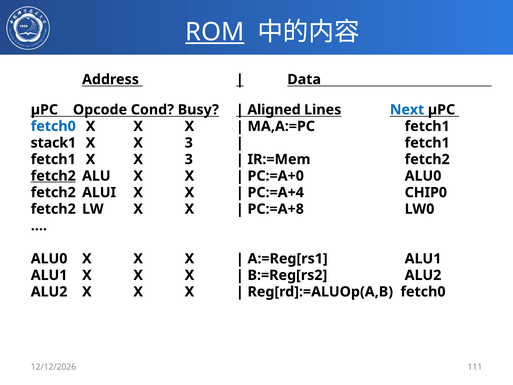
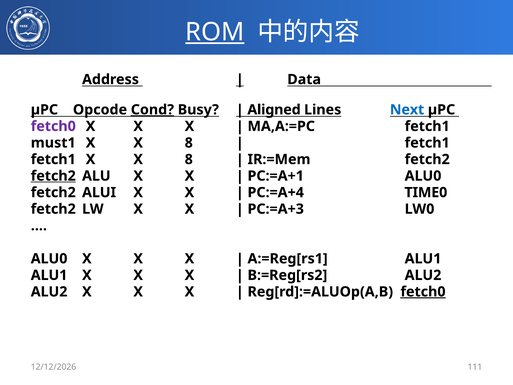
Cond underline: none -> present (152, 110)
fetch0 colour: blue -> purple (53, 126)
stack1: stack1 -> must1 (53, 143)
3: 3 -> 8 (189, 143)
fetch1 X X 3: 3 -> 8 (189, 159)
PC:=A+0: PC:=A+0 -> PC:=A+1 (276, 176)
CHIP0: CHIP0 -> TIME0 (426, 192)
PC:=A+8: PC:=A+8 -> PC:=A+3 (276, 209)
fetch0 underline: none -> present (423, 292)
